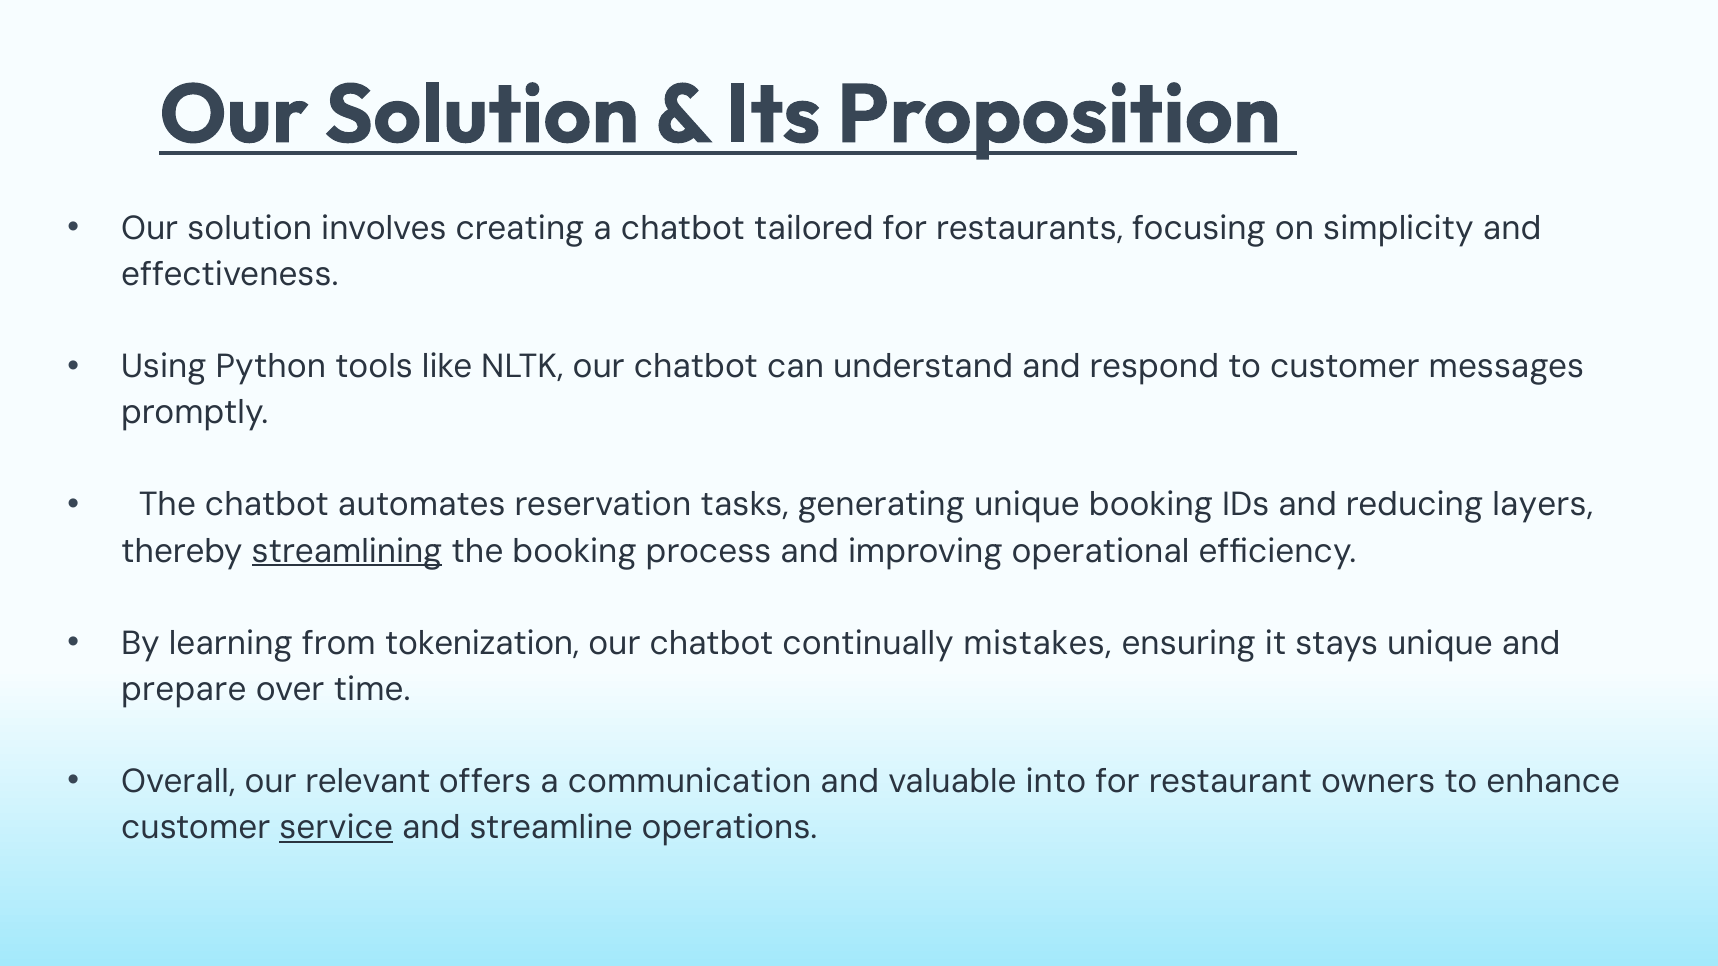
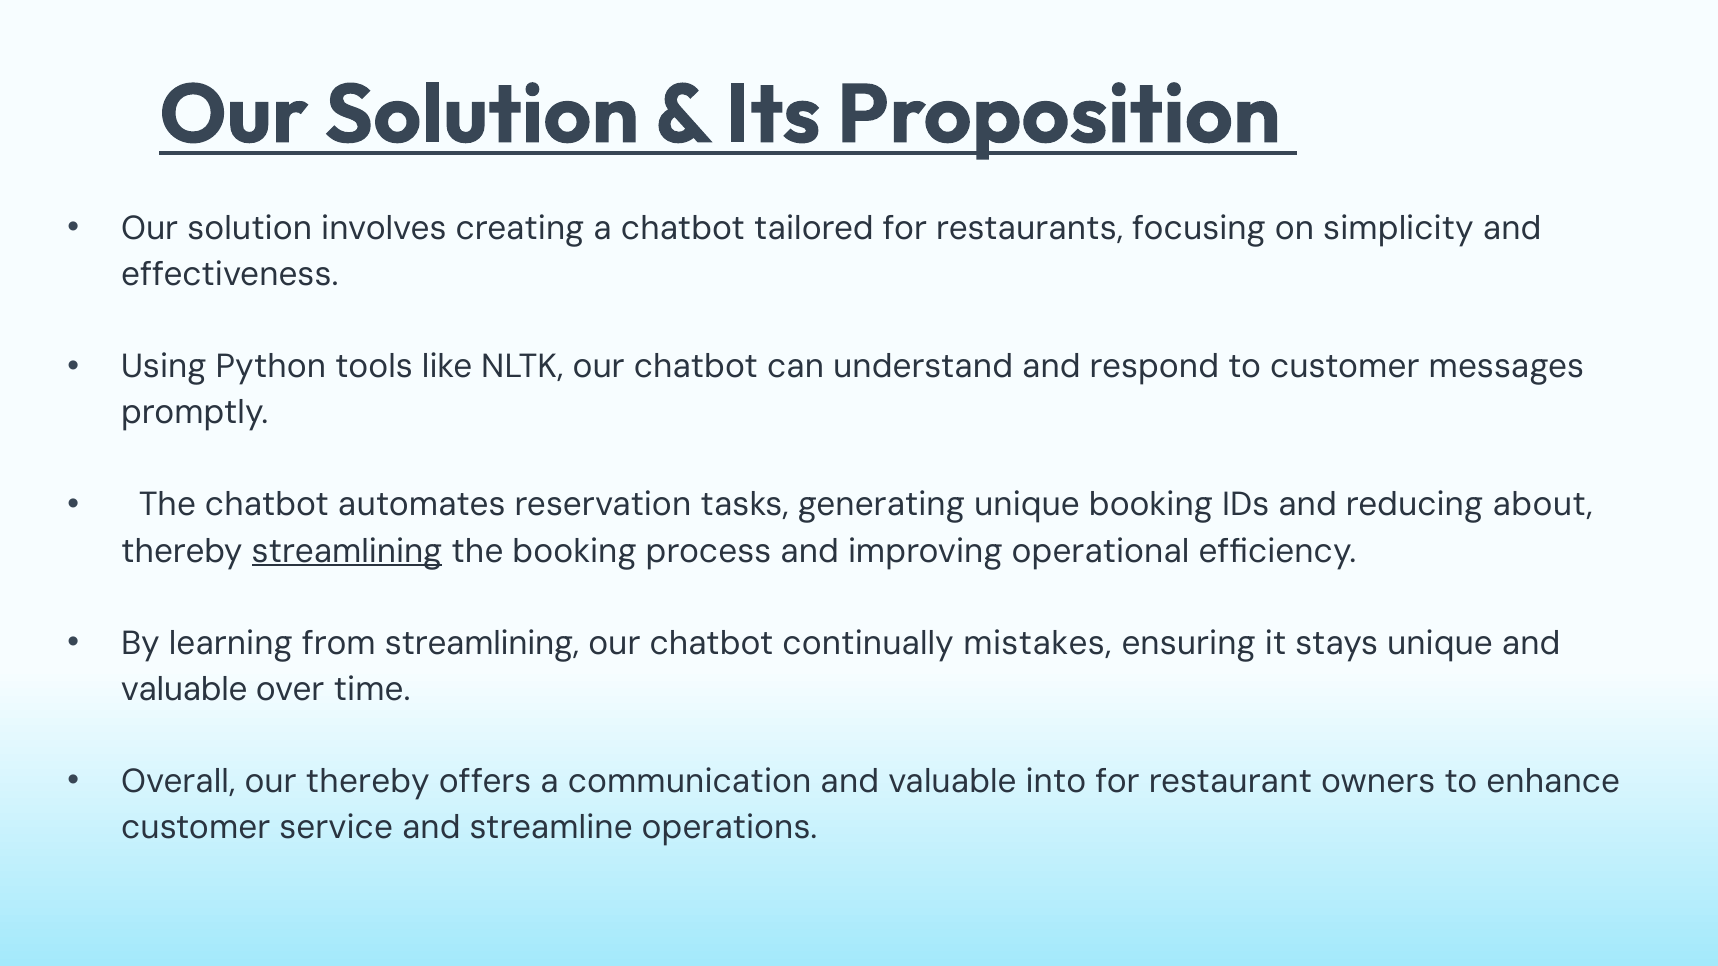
layers: layers -> about (1543, 505)
from tokenization: tokenization -> streamlining (482, 643)
prepare: prepare -> valuable (184, 689)
our relevant: relevant -> thereby (368, 782)
service underline: present -> none (336, 828)
